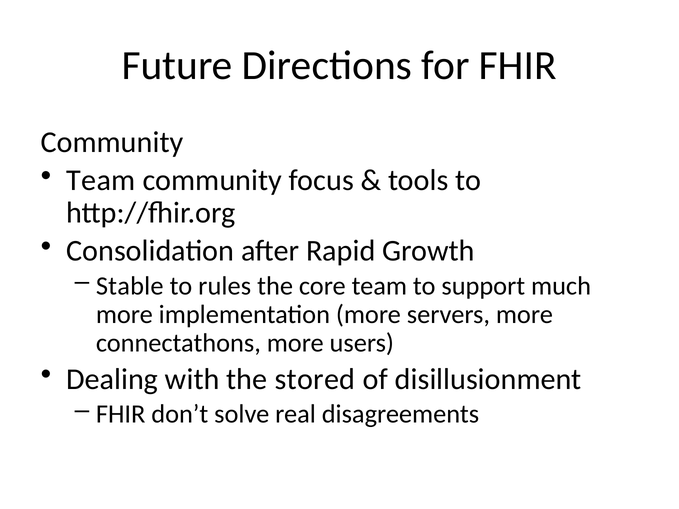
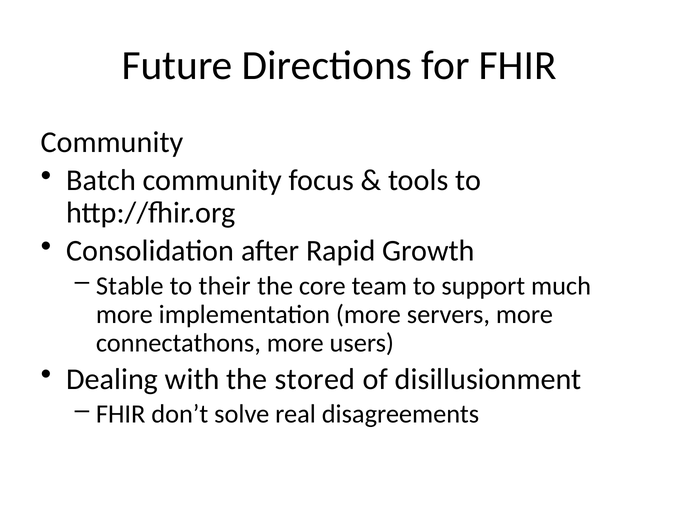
Team: Team -> Batch (101, 180)
rules: rules -> their (225, 286)
